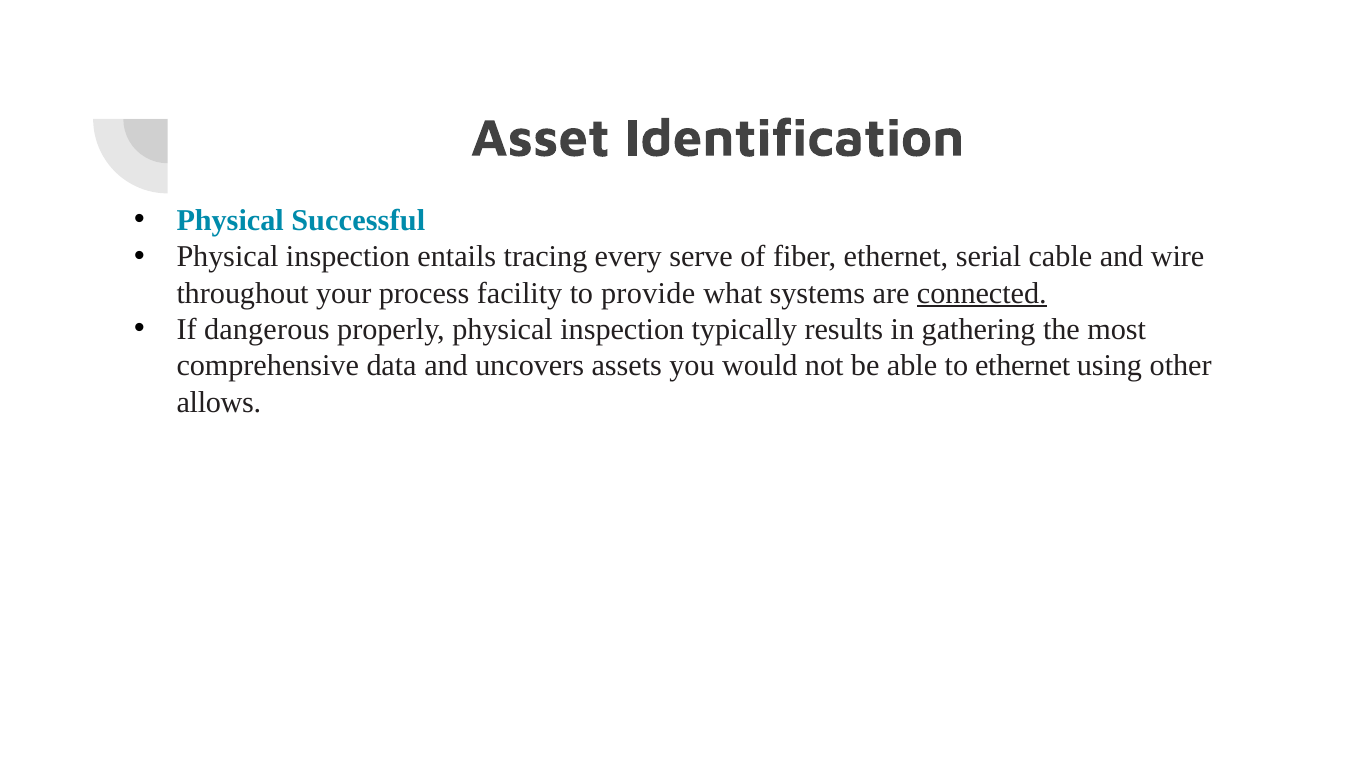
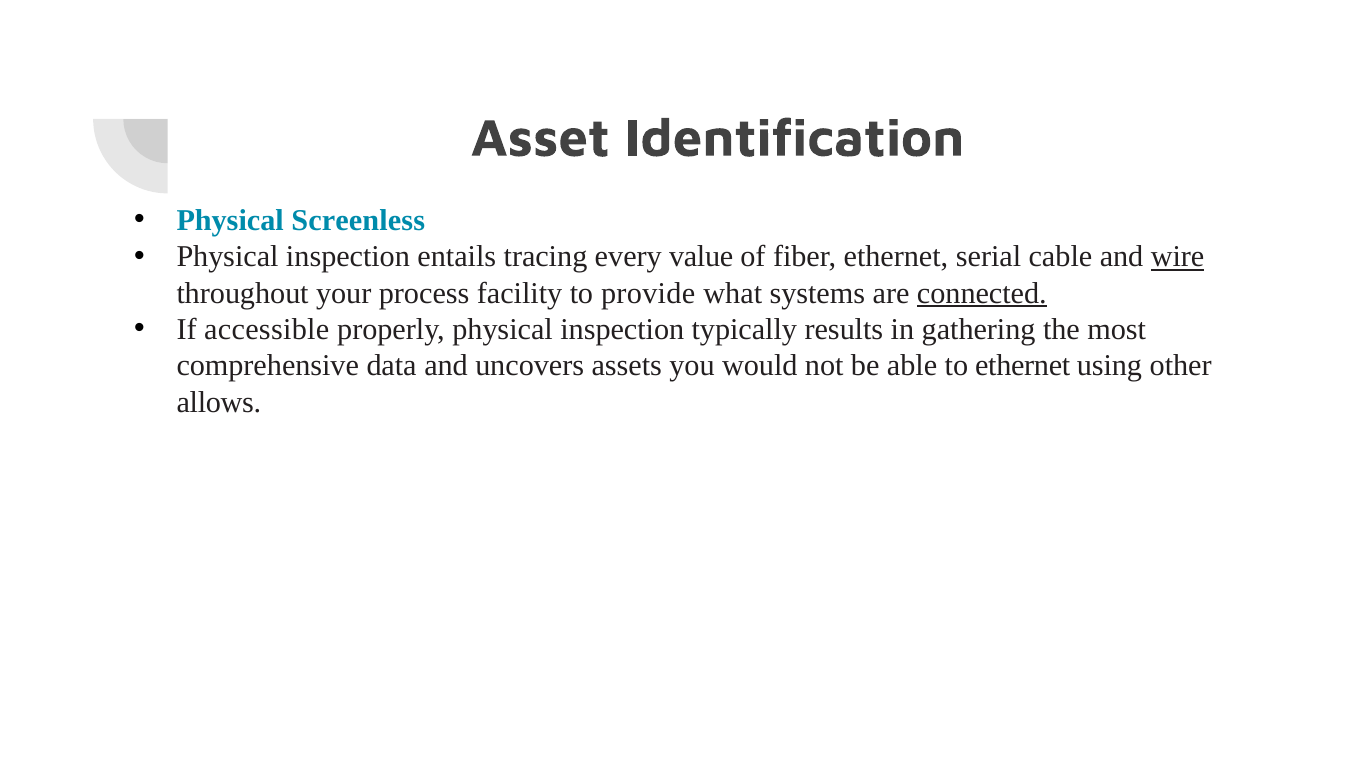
Successful: Successful -> Screenless (358, 221)
serve: serve -> value (701, 257)
wire underline: none -> present (1178, 257)
dangerous: dangerous -> accessible (267, 330)
